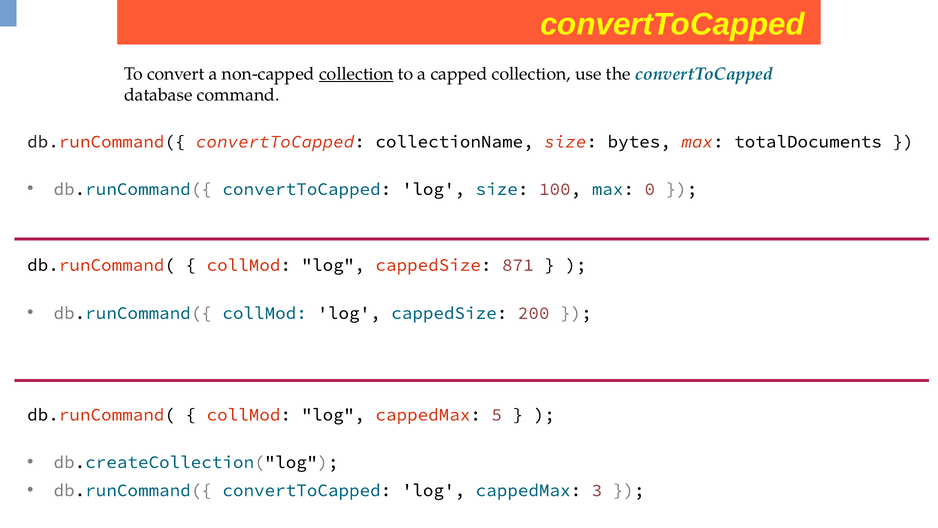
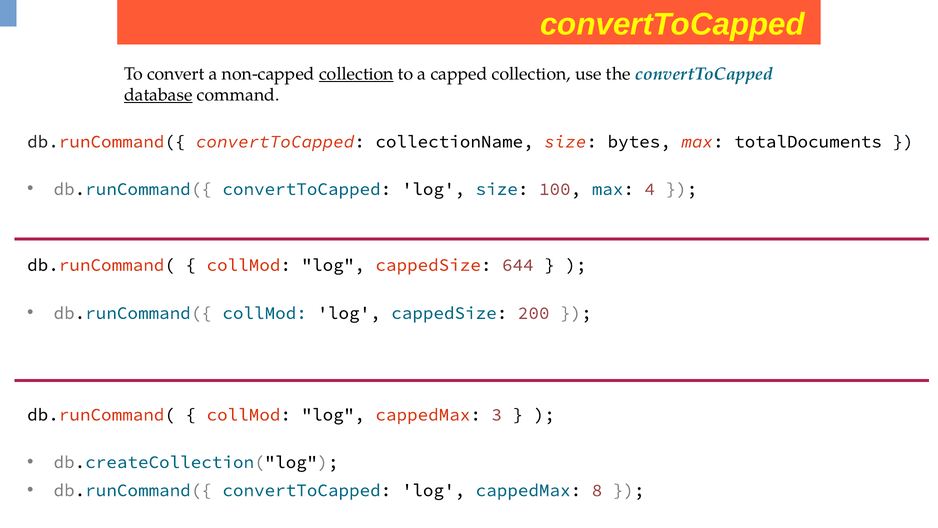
database underline: none -> present (158, 95)
0: 0 -> 4 (650, 189)
871: 871 -> 644 (518, 265)
5: 5 -> 3 (497, 414)
3: 3 -> 8 (597, 490)
